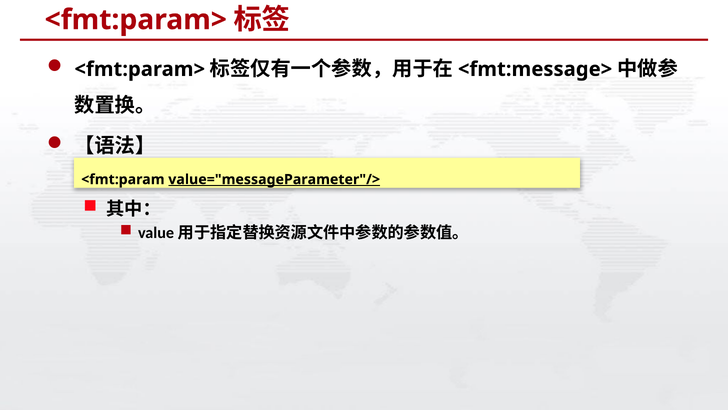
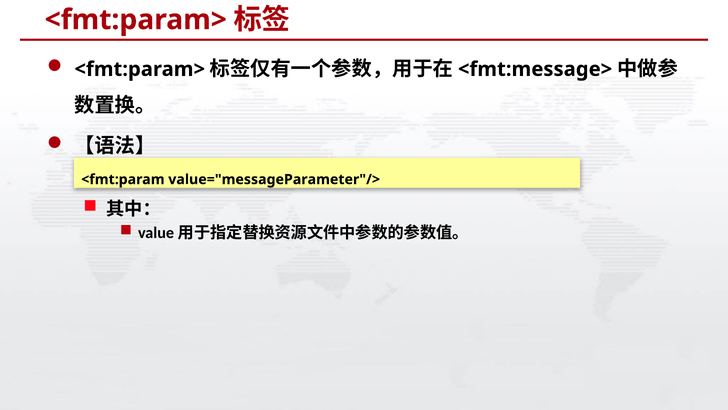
value="messageParameter"/> underline: present -> none (274, 179)
